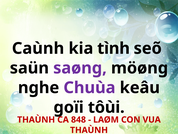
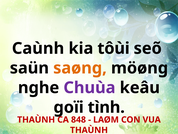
tình: tình -> tôùi (114, 48)
saøng colour: purple -> orange (80, 68)
tôùi: tôùi -> tình (106, 107)
